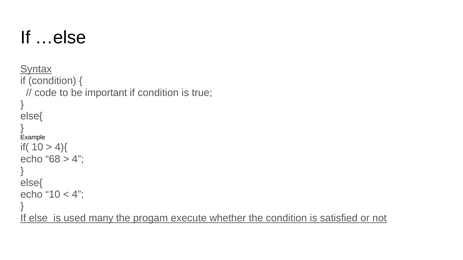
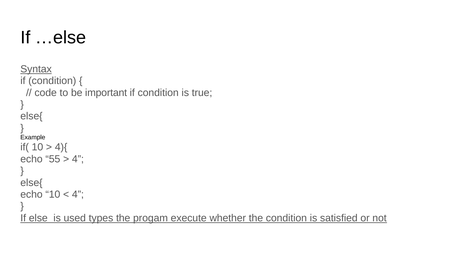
68: 68 -> 55 (53, 159)
many: many -> types (101, 218)
